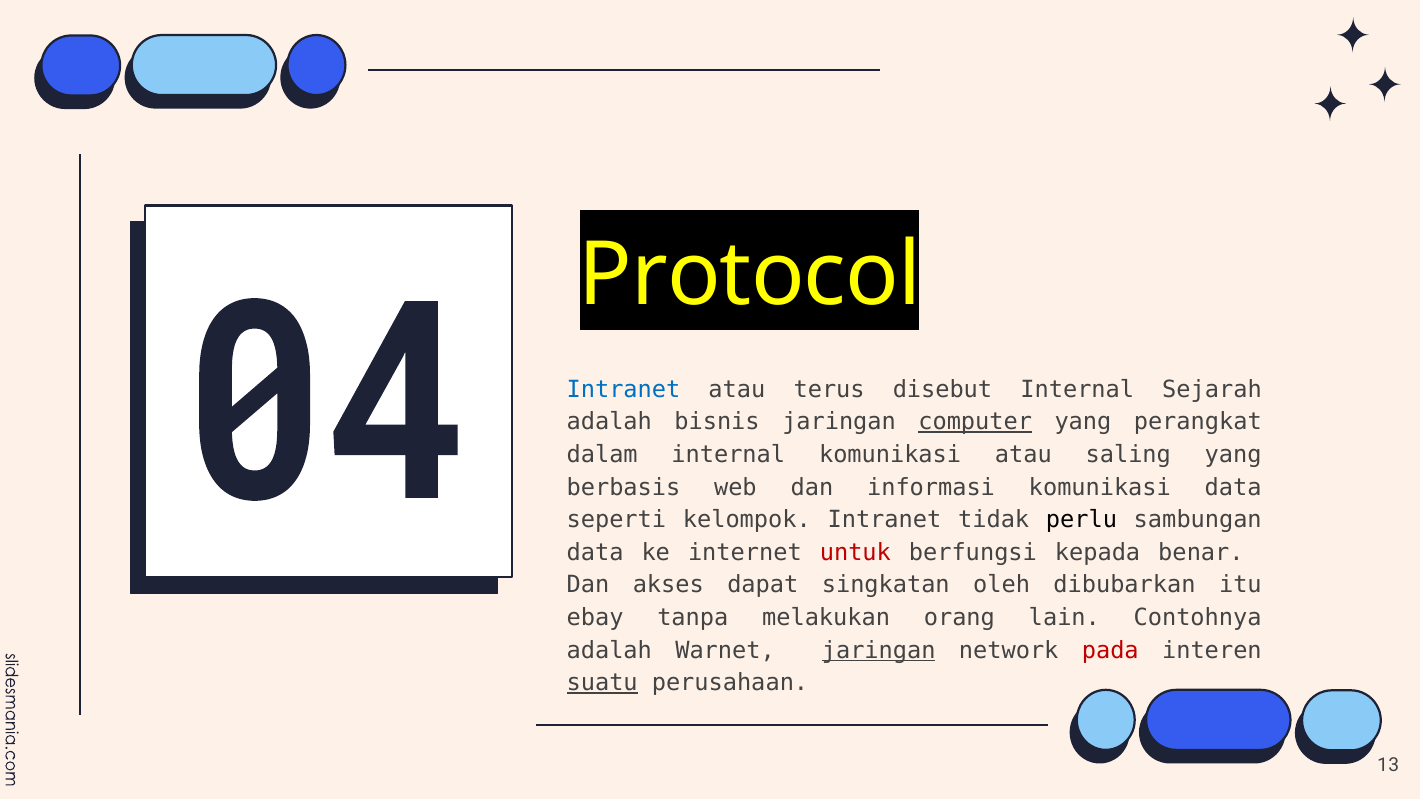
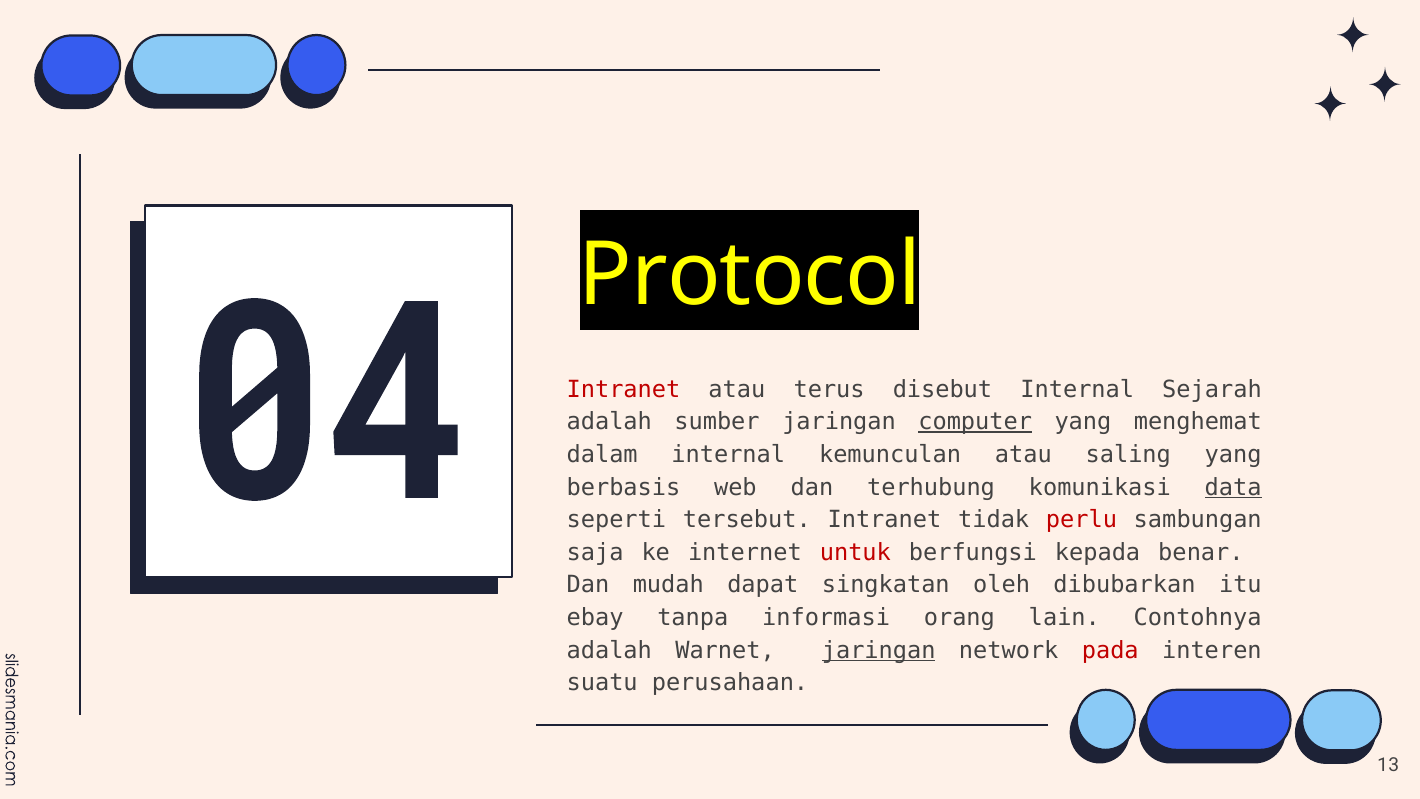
Intranet colour: blue -> red (623, 389)
bisnis: bisnis -> sumber (717, 422)
perangkat: perangkat -> menghemat (1198, 422)
internal komunikasi: komunikasi -> kemunculan (890, 454)
informasi: informasi -> terhubung (931, 487)
data underline: none -> present (1233, 487)
kelompok: kelompok -> tersebut (747, 520)
perlu colour: black -> red (1082, 520)
data: data -> saja (595, 552)
akses: akses -> mudah (668, 585)
melakukan: melakukan -> informasi (826, 618)
suatu underline: present -> none (602, 683)
